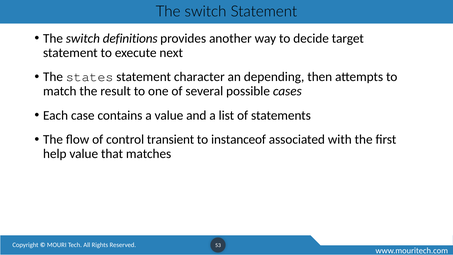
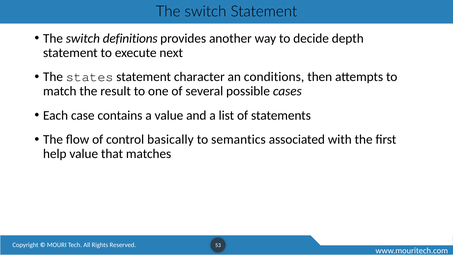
target: target -> depth (348, 38)
depending: depending -> conditions (274, 77)
transient: transient -> basically (170, 140)
instanceof: instanceof -> semantics (238, 140)
